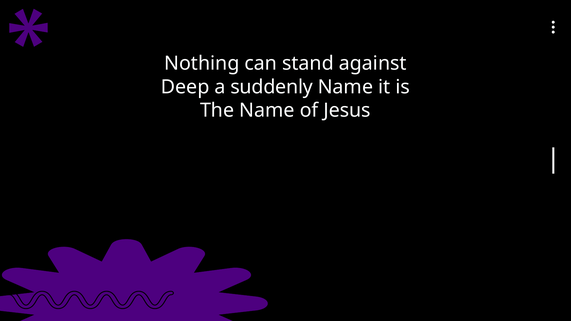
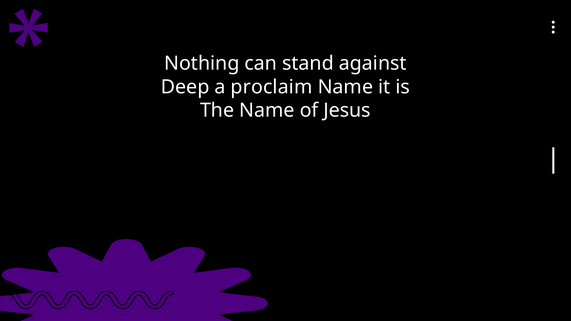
suddenly: suddenly -> proclaim (272, 87)
